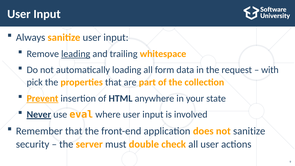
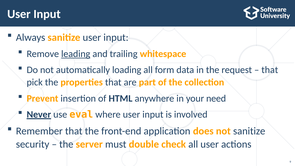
with: with -> that (270, 70)
Prevent underline: present -> none (42, 98)
state: state -> need (216, 98)
